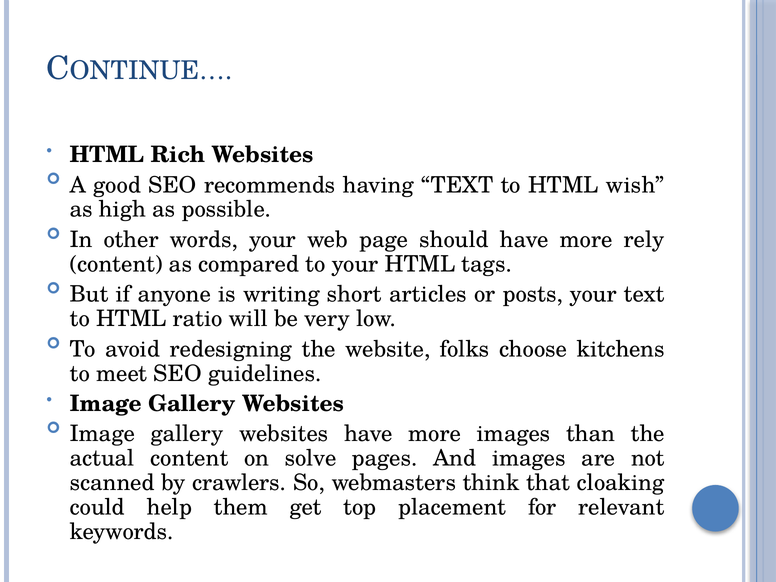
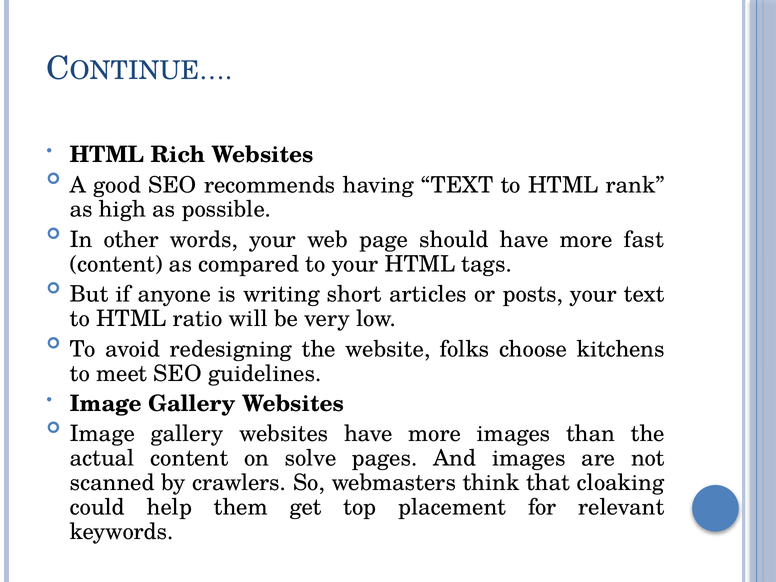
wish: wish -> rank (635, 185)
rely: rely -> fast (644, 240)
